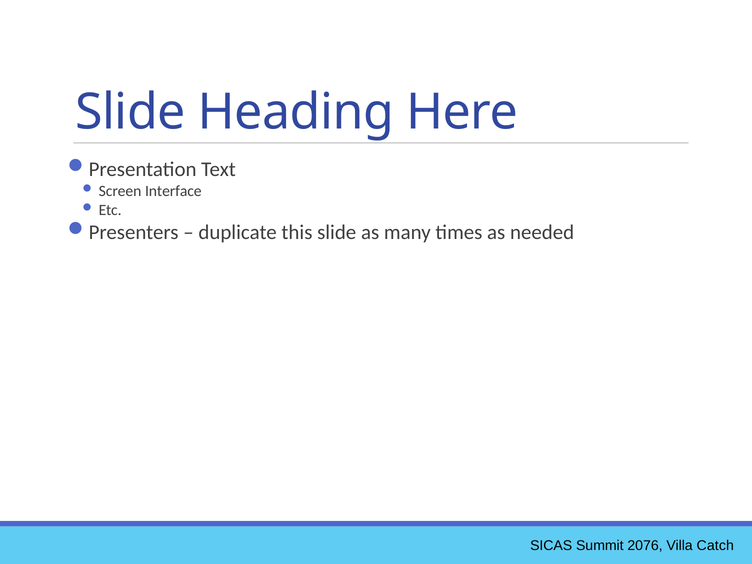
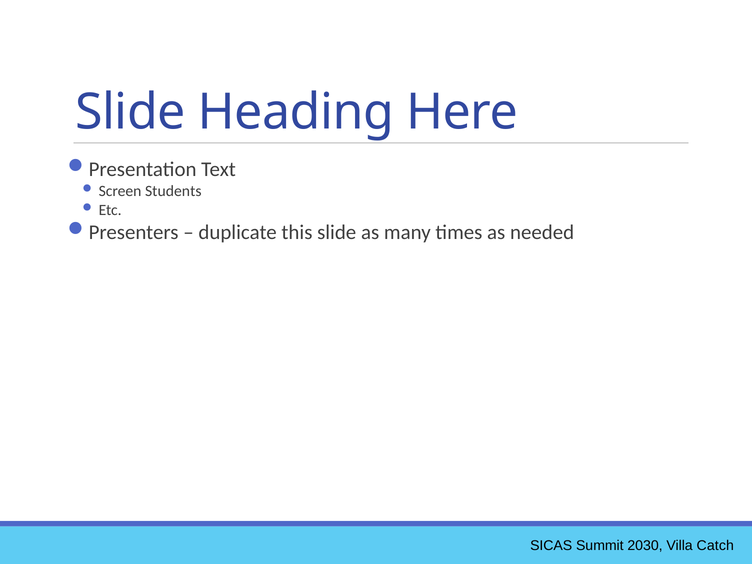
Interface: Interface -> Students (173, 191)
2076: 2076 -> 2030 (645, 546)
